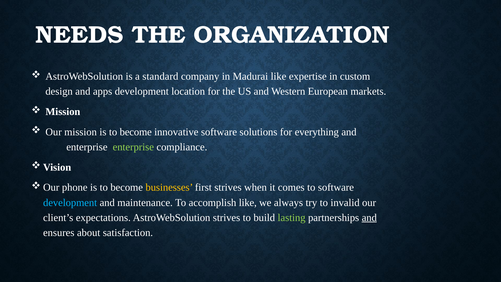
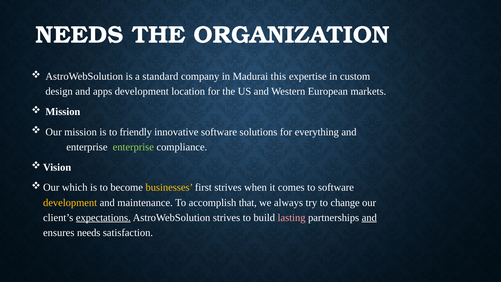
Madurai like: like -> this (278, 76)
mission is to become: become -> friendly (136, 132)
phone: phone -> which (75, 187)
development colour: light blue -> yellow (70, 202)
accomplish like: like -> that (248, 202)
invalid: invalid -> change (345, 202)
expectations underline: none -> present (103, 217)
lasting colour: light green -> pink (292, 217)
ensures about: about -> needs (89, 233)
